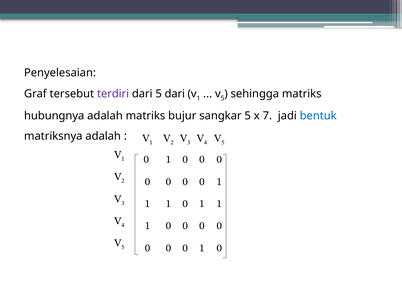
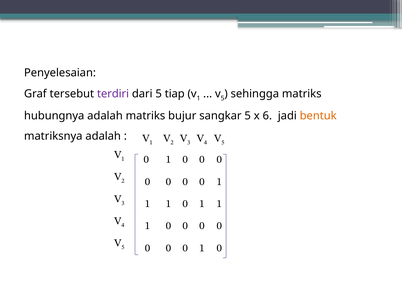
5 dari: dari -> tiap (175, 94)
7: 7 -> 6 (267, 116)
bentuk colour: blue -> orange (318, 116)
